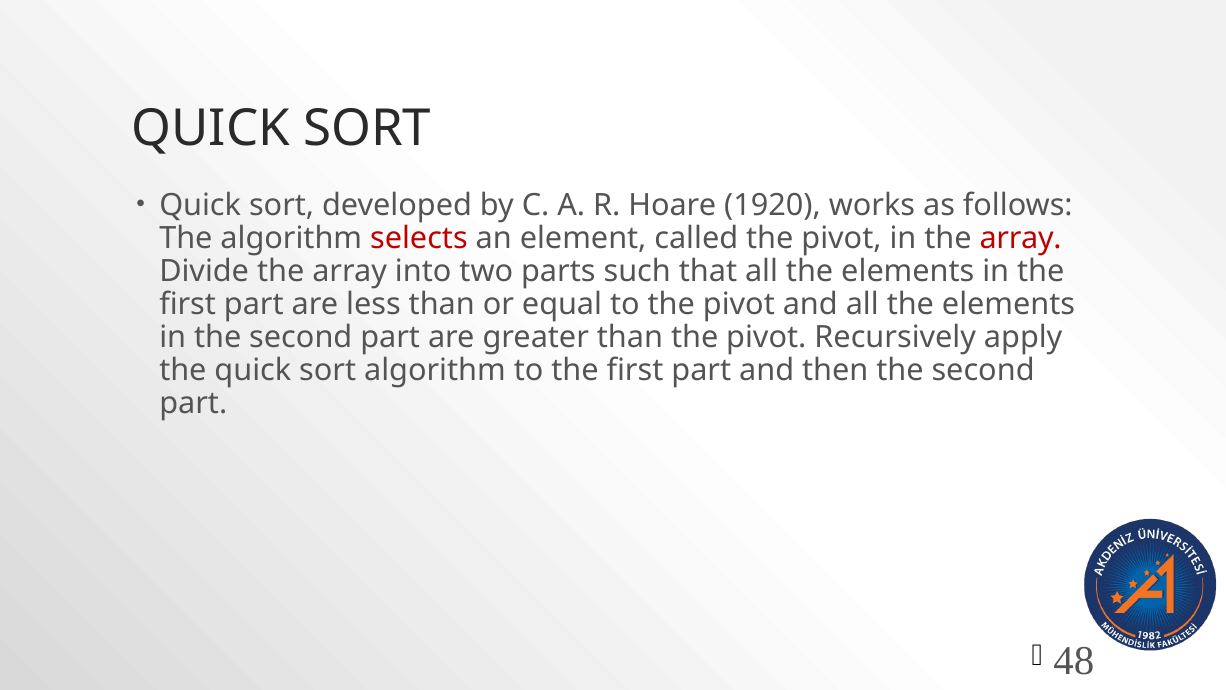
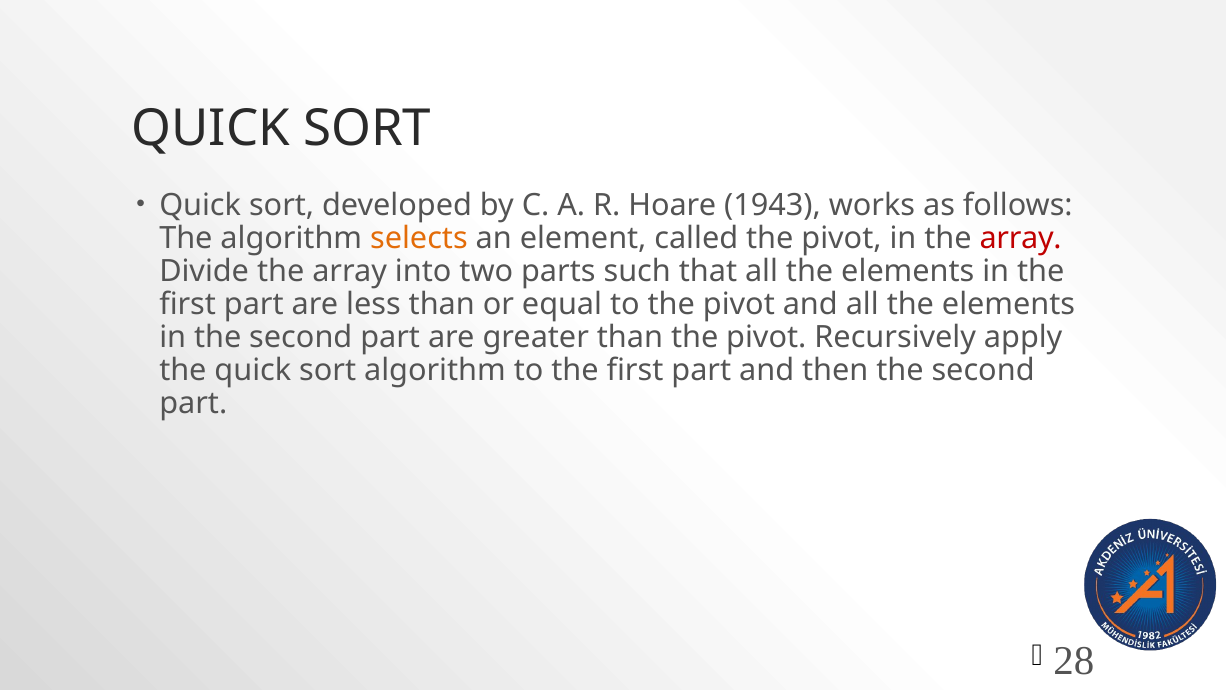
1920: 1920 -> 1943 (772, 205)
selects colour: red -> orange (419, 238)
48: 48 -> 28 (1074, 661)
